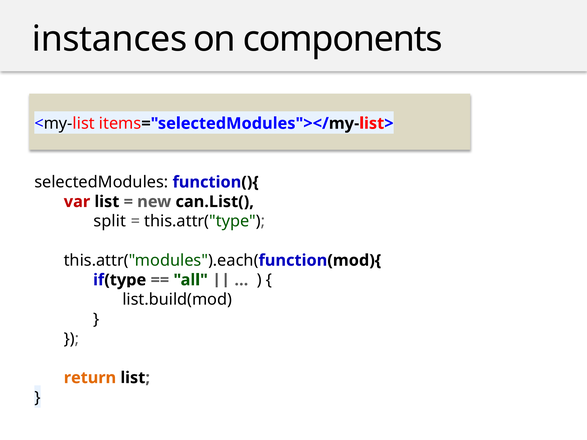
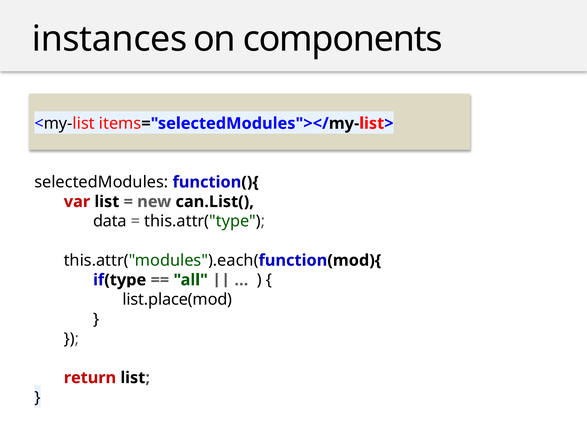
split: split -> data (110, 221)
list.build(mod: list.build(mod -> list.place(mod (177, 300)
return colour: orange -> red (90, 378)
